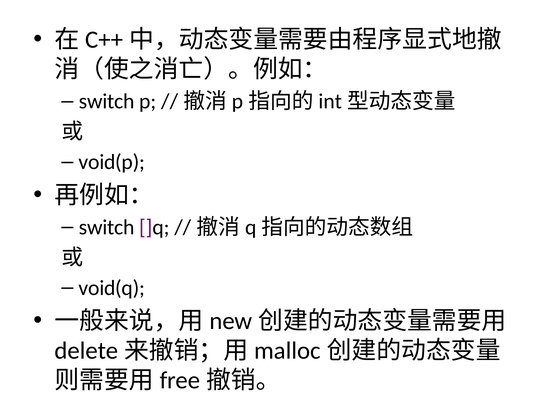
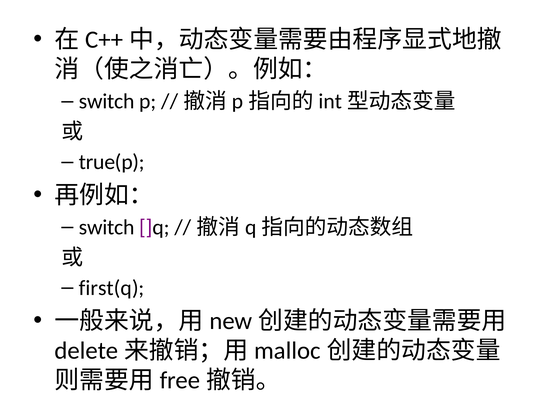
void(p: void(p -> true(p (112, 162)
void(q: void(q -> first(q (112, 288)
